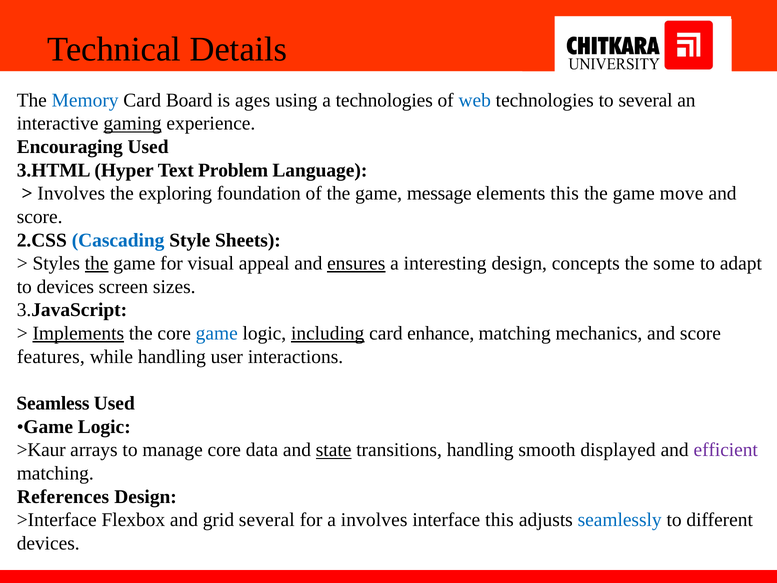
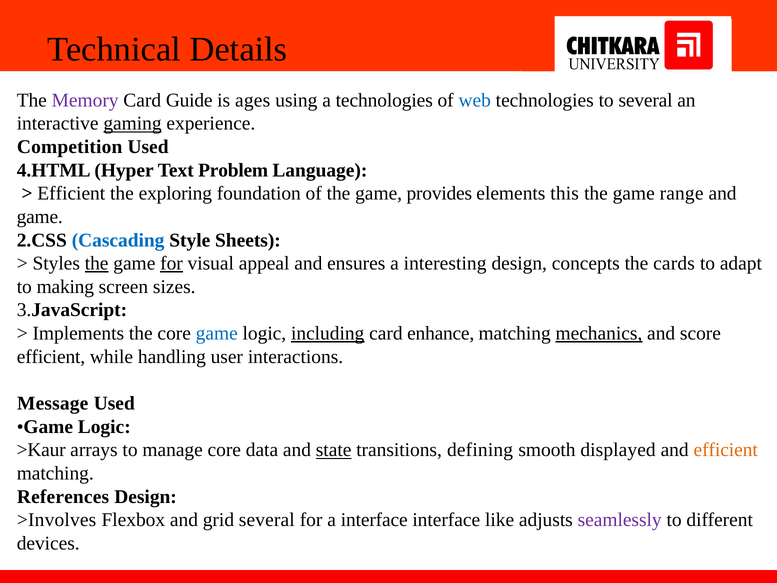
Memory colour: blue -> purple (85, 100)
Board: Board -> Guide (189, 100)
Encouraging: Encouraging -> Competition (70, 147)
3.HTML: 3.HTML -> 4.HTML (54, 170)
Involves: Involves -> Efficient (71, 193)
message: message -> provides (439, 193)
move: move -> range (682, 193)
score: score -> game (40, 217)
for underline: none -> present (172, 263)
ensures underline: present -> none (356, 263)
some: some -> cards (674, 263)
to devices: devices -> making (65, 287)
Implements underline: present -> none (78, 333)
mechanics underline: none -> present (599, 333)
features: features -> efficient (51, 357)
Seamless: Seamless -> Message (53, 403)
transitions handling: handling -> defining (480, 450)
efficient colour: purple -> orange (726, 450)
>Interface: >Interface -> >Involves (57, 520)
a involves: involves -> interface (374, 520)
interface this: this -> like (500, 520)
seamlessly colour: blue -> purple (620, 520)
